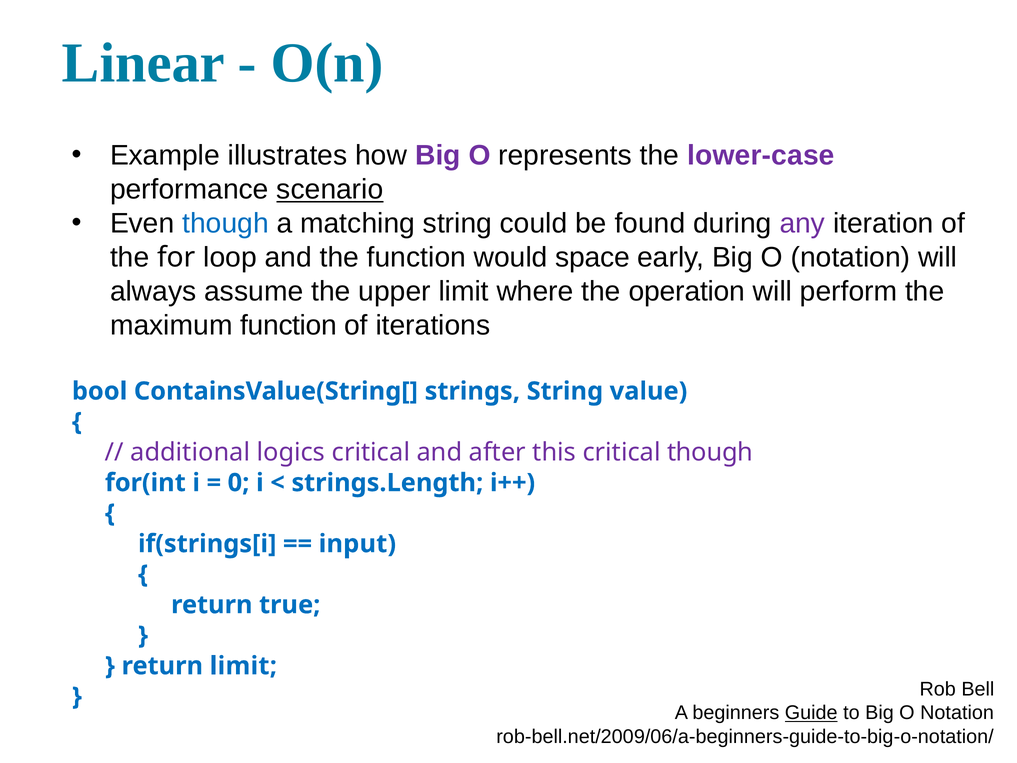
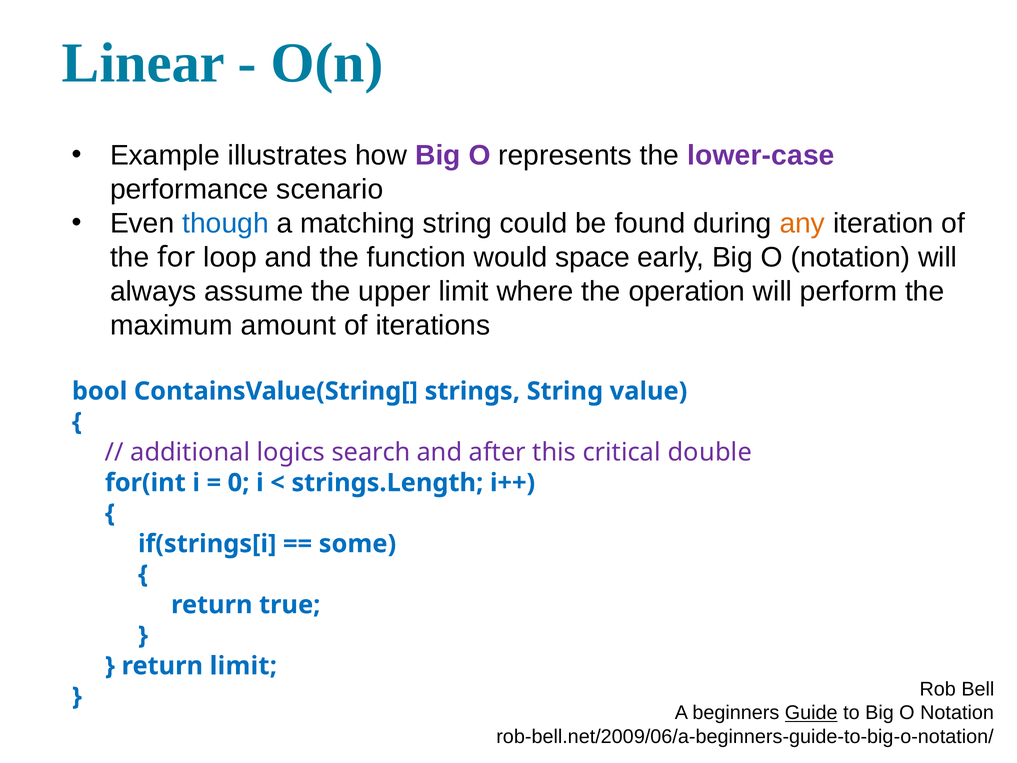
scenario underline: present -> none (330, 190)
any colour: purple -> orange (802, 223)
maximum function: function -> amount (288, 325)
logics critical: critical -> search (371, 452)
critical though: though -> double (710, 452)
input: input -> some (357, 544)
